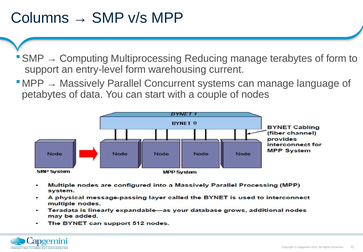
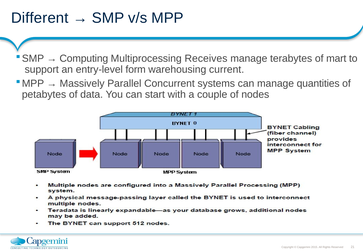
Columns: Columns -> Different (40, 18)
Reducing: Reducing -> Receives (206, 58)
of form: form -> mart (336, 58)
language: language -> quantities (318, 83)
